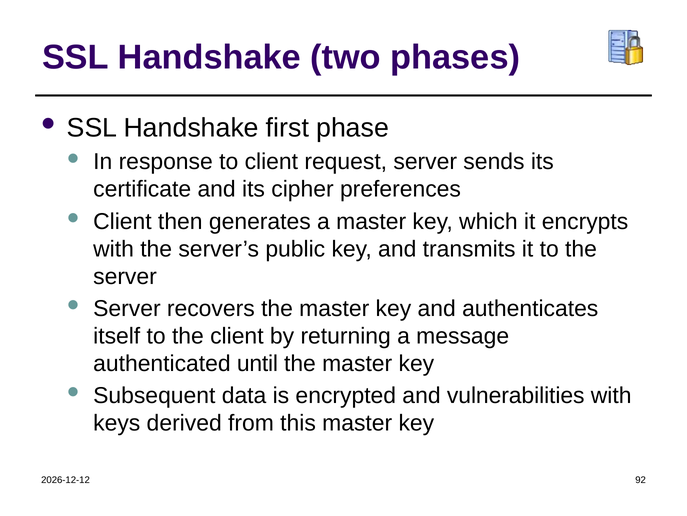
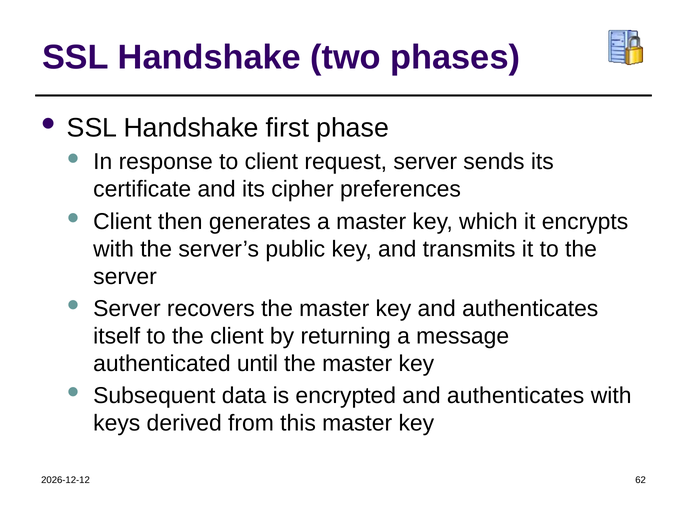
encrypted and vulnerabilities: vulnerabilities -> authenticates (516, 395)
92: 92 -> 62 (641, 479)
